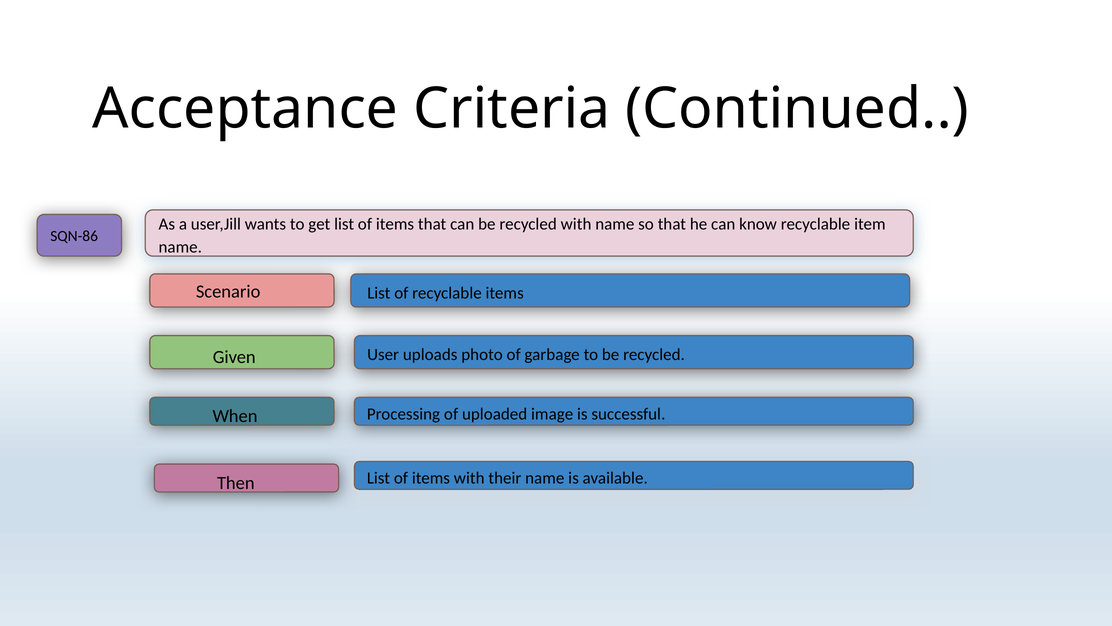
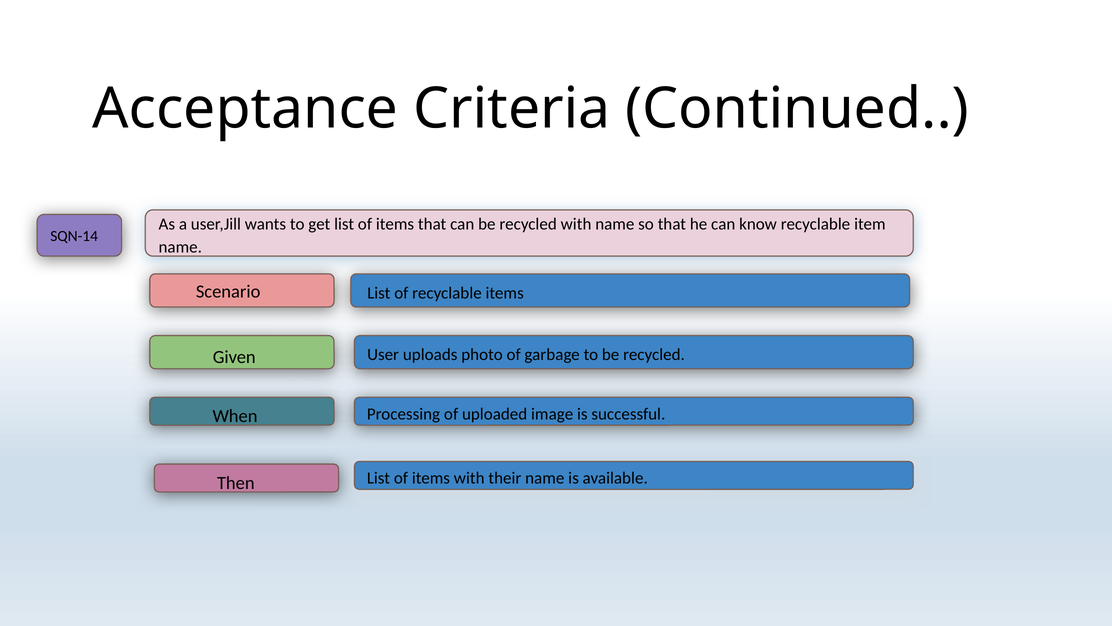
SQN-86: SQN-86 -> SQN-14 (74, 236)
